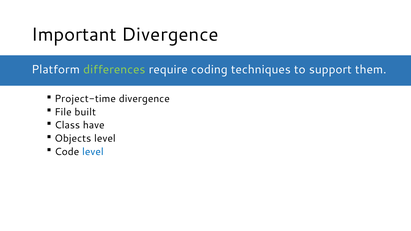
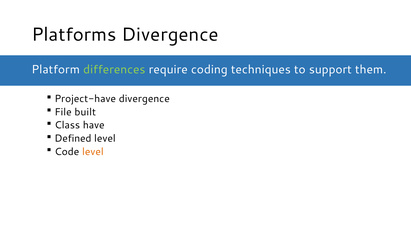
Important: Important -> Platforms (74, 35)
Project-time: Project-time -> Project-have (85, 99)
Objects: Objects -> Defined (73, 139)
level colour: blue -> orange (93, 152)
